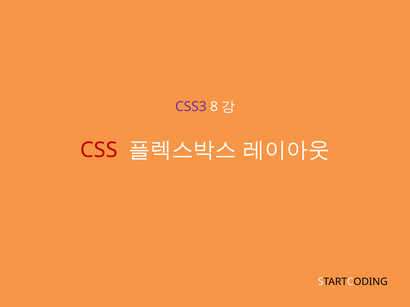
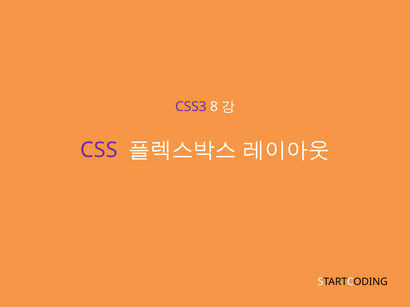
CSS colour: red -> purple (99, 150)
